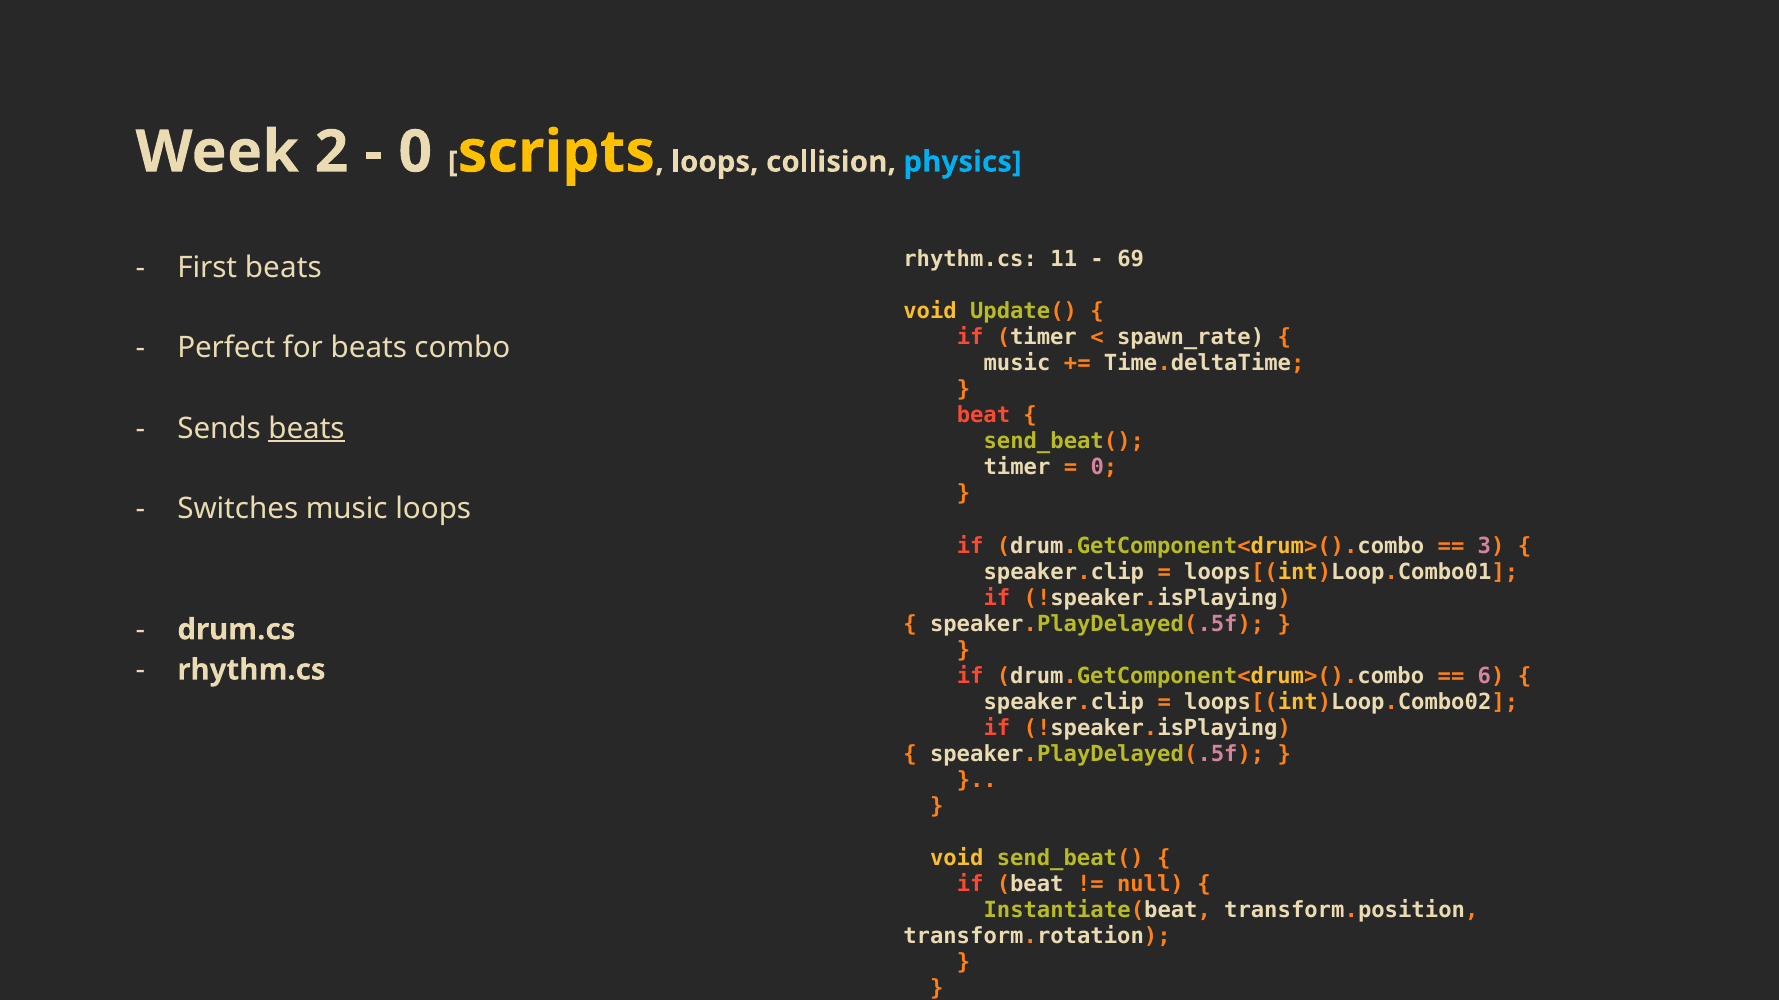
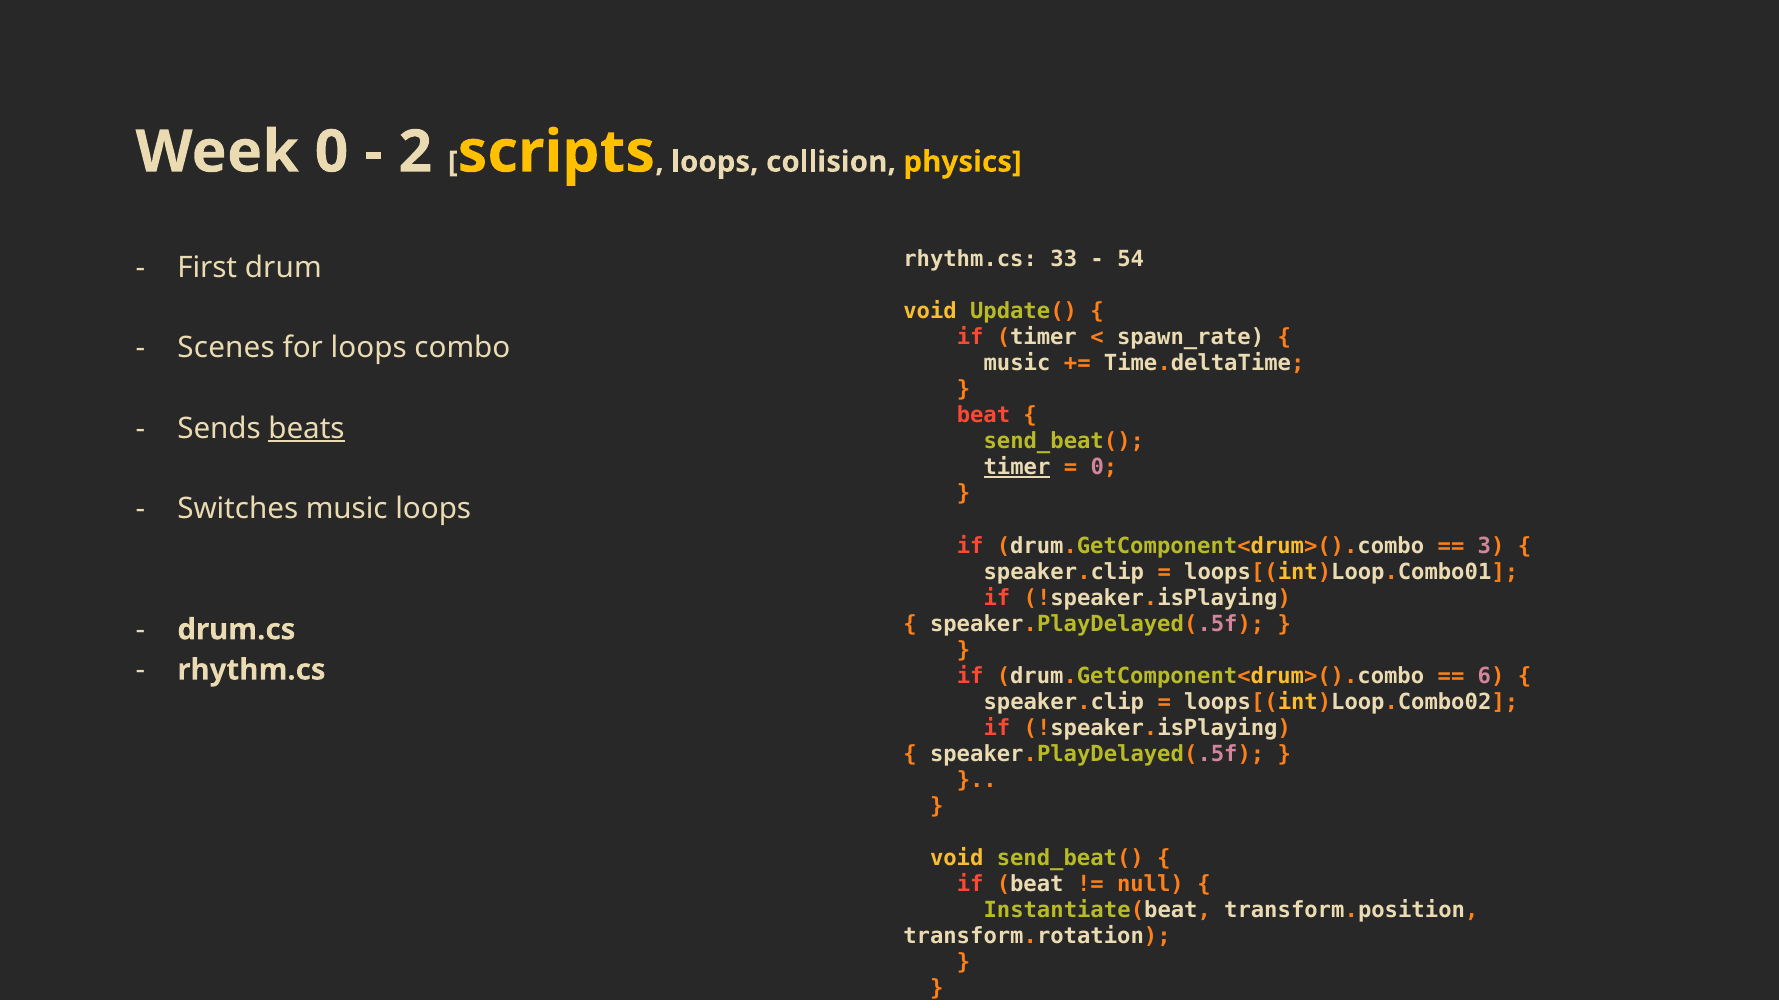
Week 2: 2 -> 0 (332, 152)
0: 0 -> 2 (415, 152)
physics colour: light blue -> yellow (963, 162)
11: 11 -> 33 (1064, 259)
69: 69 -> 54 (1131, 259)
First beats: beats -> drum (283, 268)
Perfect: Perfect -> Scenes (226, 348)
for beats: beats -> loops (369, 348)
timer underline: none -> present (1017, 468)
